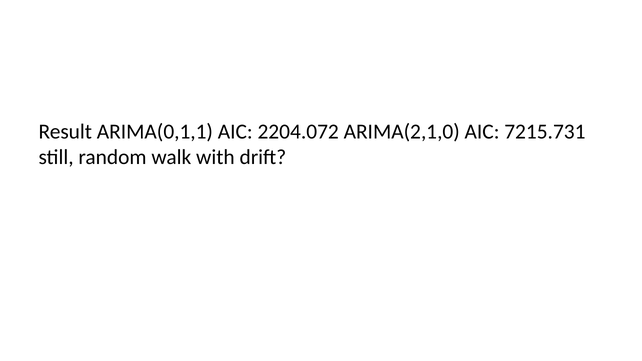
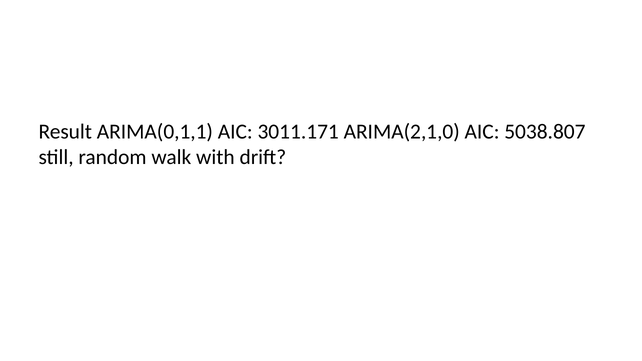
2204.072: 2204.072 -> 3011.171 (298, 132)
7215.731: 7215.731 -> 5038.807 (545, 132)
